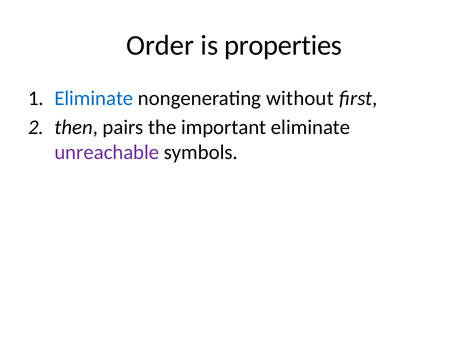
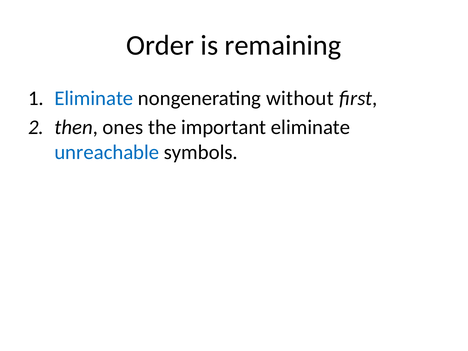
properties: properties -> remaining (283, 45)
pairs: pairs -> ones (123, 127)
unreachable colour: purple -> blue (107, 152)
